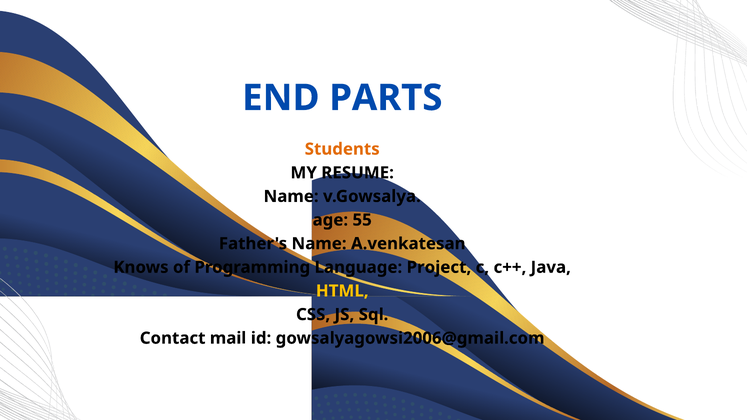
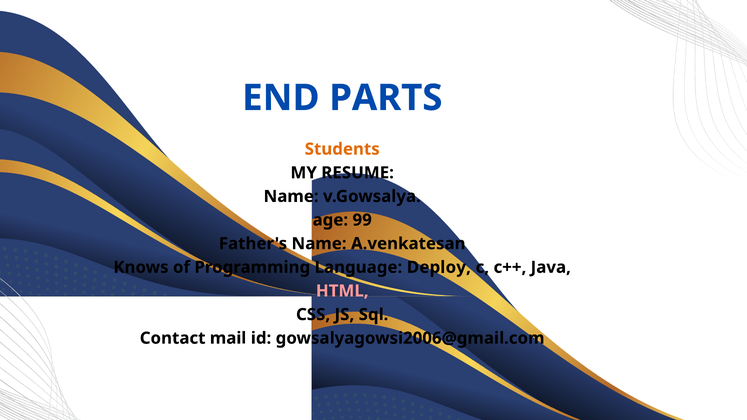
55: 55 -> 99 (362, 220)
Project: Project -> Deploy (439, 267)
HTML colour: yellow -> pink (342, 291)
